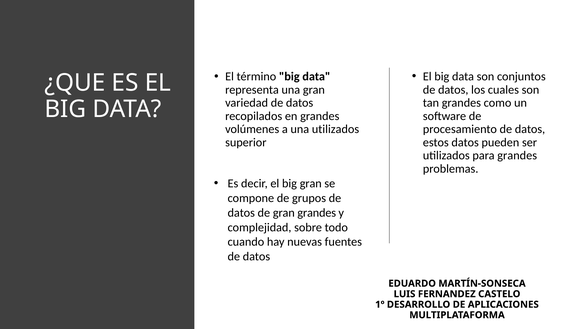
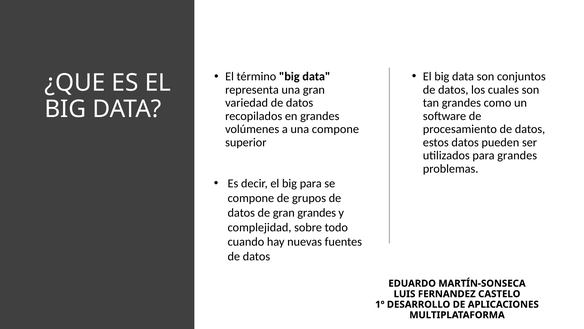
una utilizados: utilizados -> compone (335, 129)
big gran: gran -> para (311, 183)
